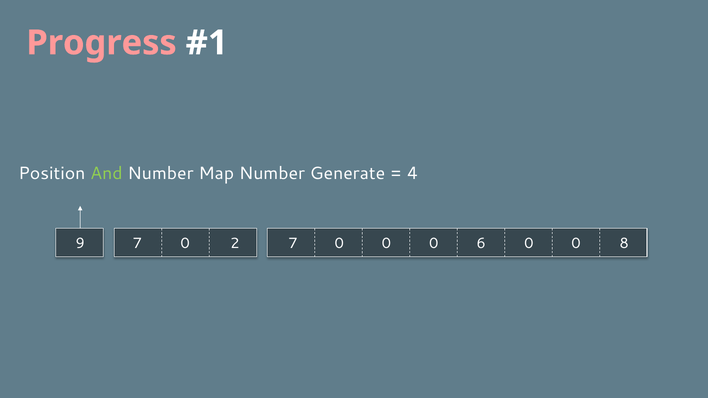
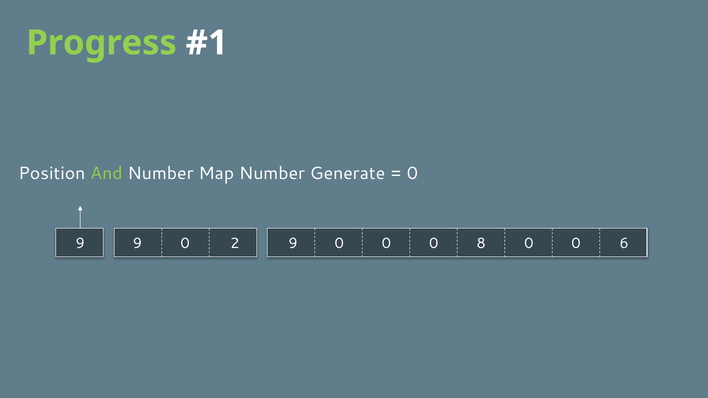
Progress colour: pink -> light green (101, 43)
4: 4 -> 0 (412, 174)
9 7: 7 -> 9 (137, 244)
2 7: 7 -> 9 (293, 243)
6: 6 -> 8 (481, 243)
8: 8 -> 6 (624, 243)
